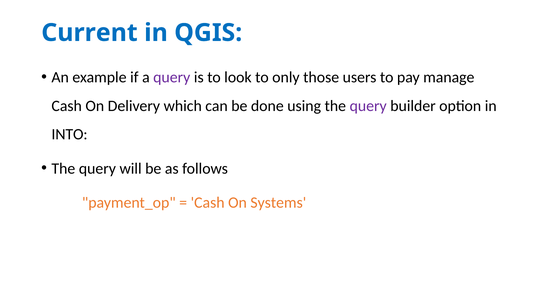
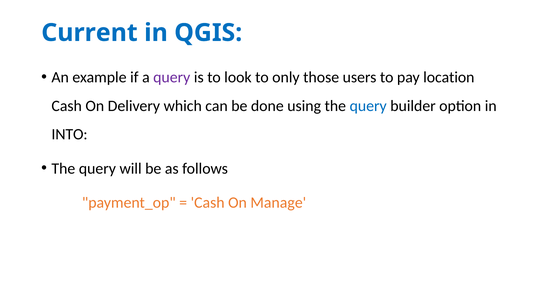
manage: manage -> location (449, 77)
query colour: purple -> blue (368, 106)
Systems: Systems -> Manage (278, 203)
